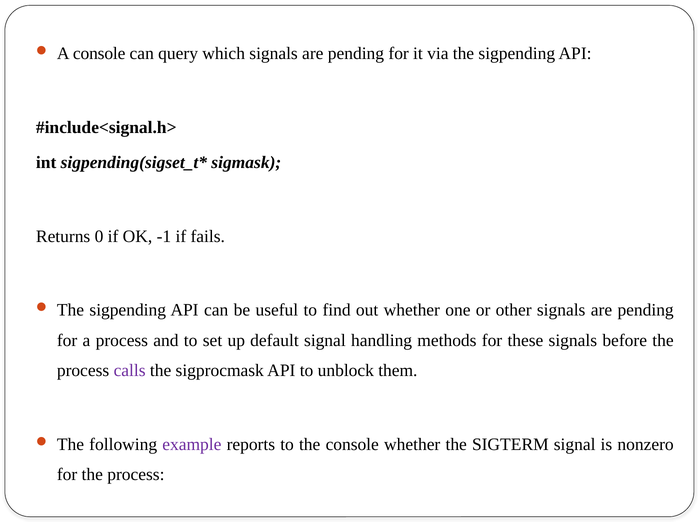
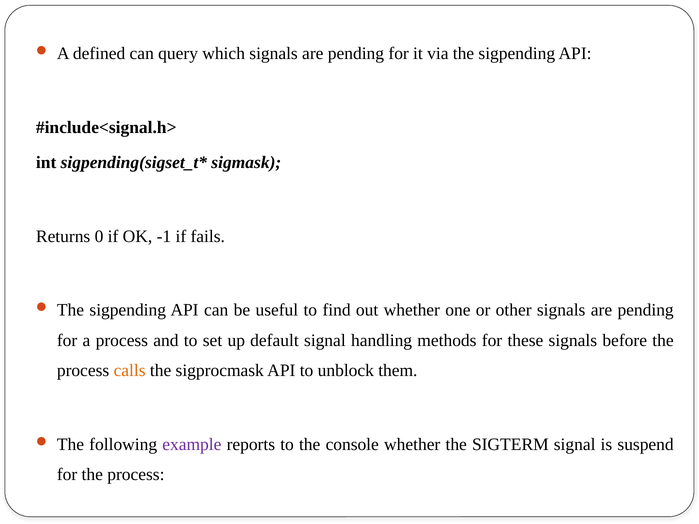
A console: console -> defined (99, 53)
calls colour: purple -> orange (130, 371)
nonzero: nonzero -> suspend (646, 445)
